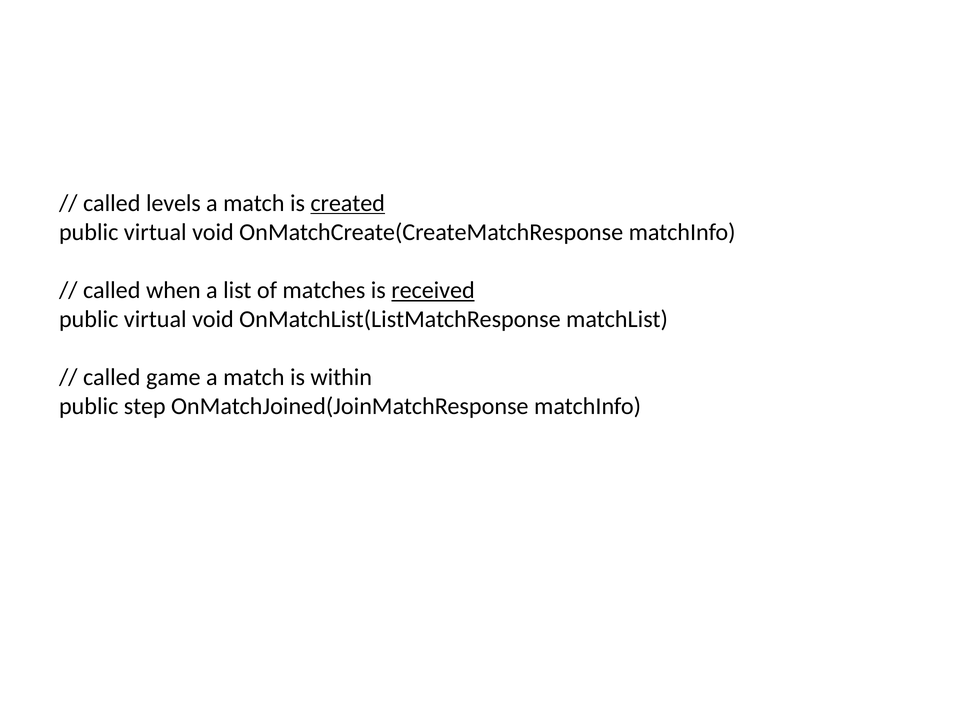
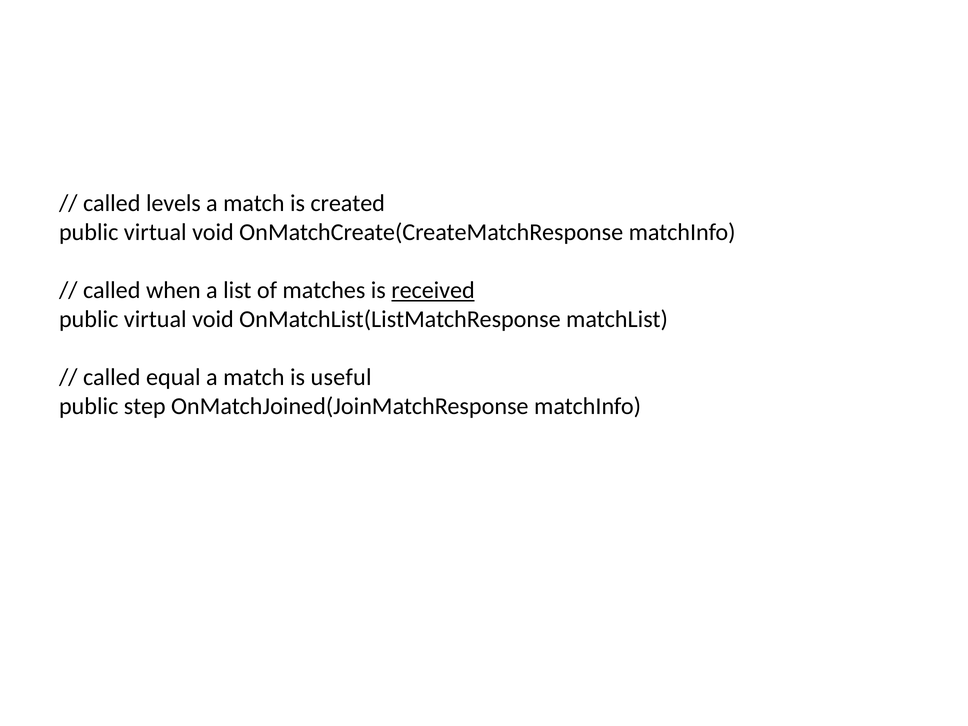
created underline: present -> none (348, 203)
game: game -> equal (173, 377)
within: within -> useful (341, 377)
